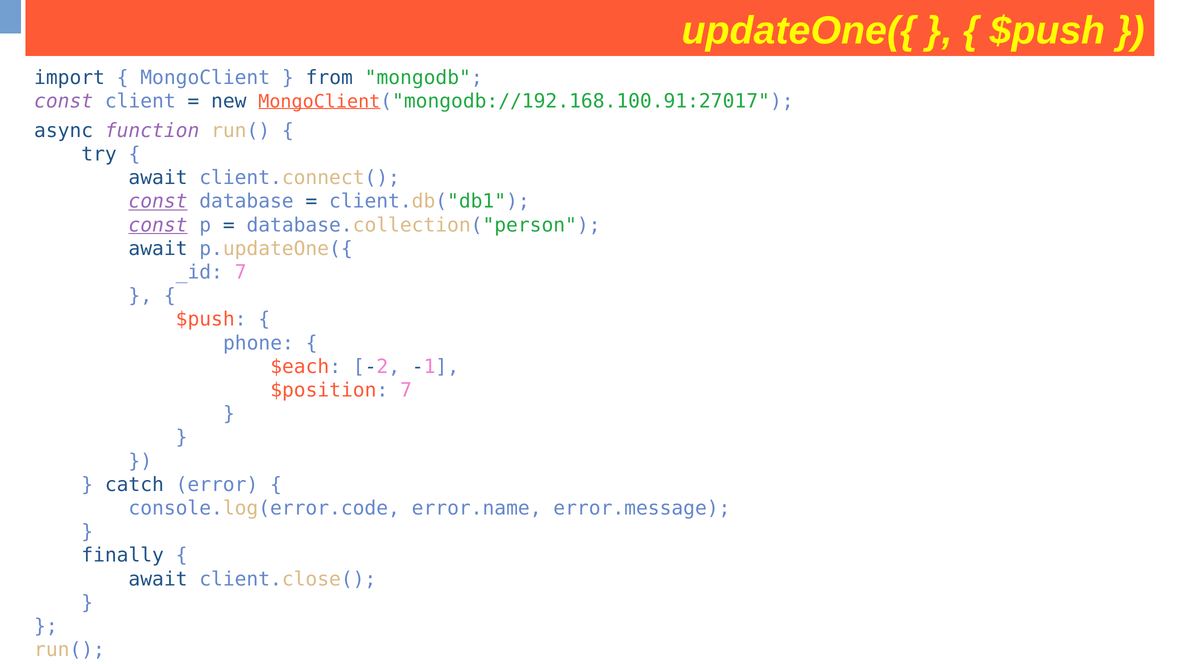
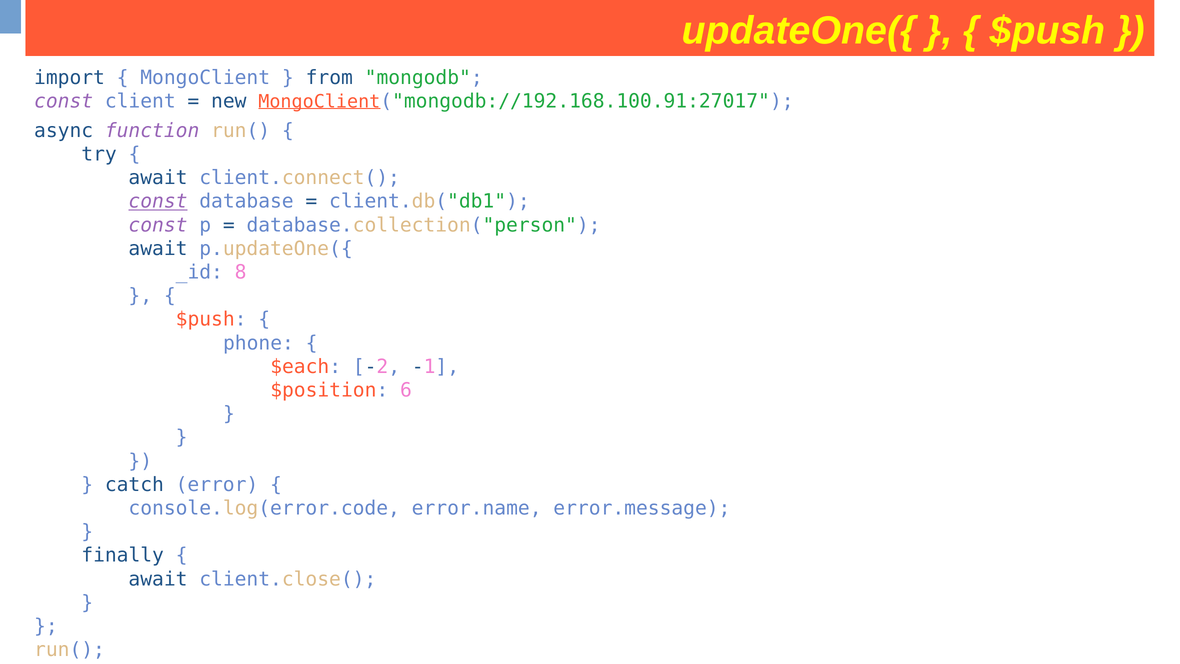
const underline: present -> none (158, 225)
_id 7: 7 -> 8 (241, 272)
$position 7: 7 -> 6 (406, 390)
